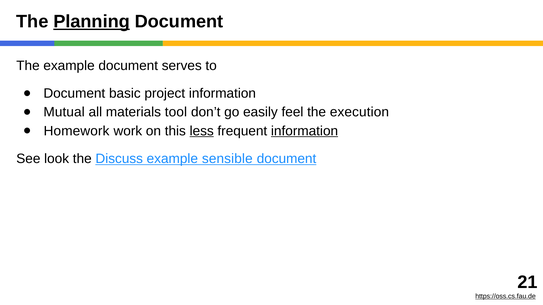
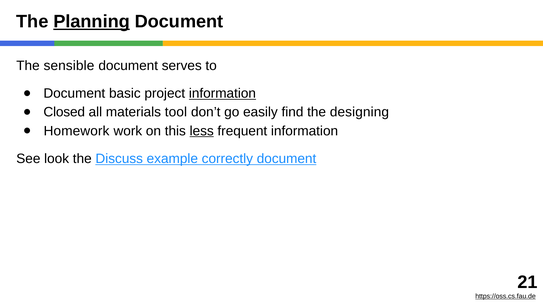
The example: example -> sensible (69, 66)
information underline: none -> present (222, 94)
Mutual: Mutual -> Closed (64, 112)
feel: feel -> find (292, 112)
execution: execution -> designing (359, 112)
information underline: present -> none (305, 131)
sensible: sensible -> correctly (227, 159)
